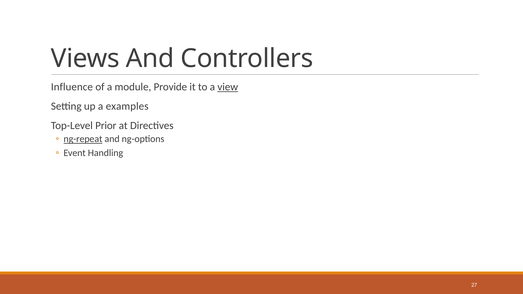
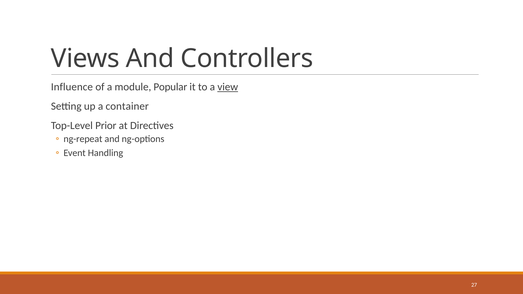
Provide: Provide -> Popular (170, 87)
examples: examples -> container (127, 106)
ng-repeat underline: present -> none (83, 139)
